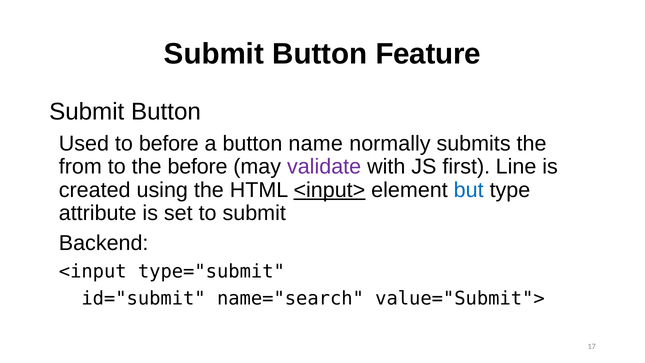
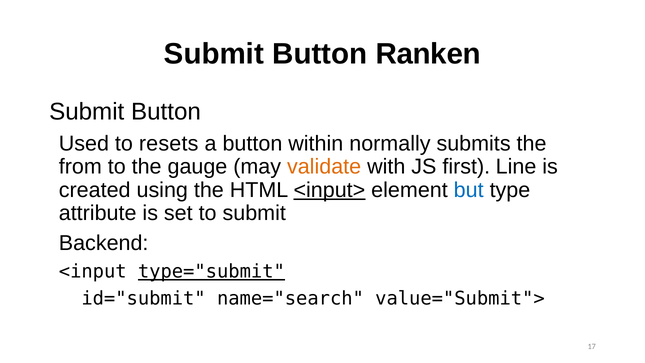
Feature: Feature -> Ranken (428, 54)
to before: before -> resets (169, 143)
name: name -> within (316, 143)
the before: before -> gauge (197, 167)
validate colour: purple -> orange (324, 167)
type="submit underline: none -> present (211, 271)
